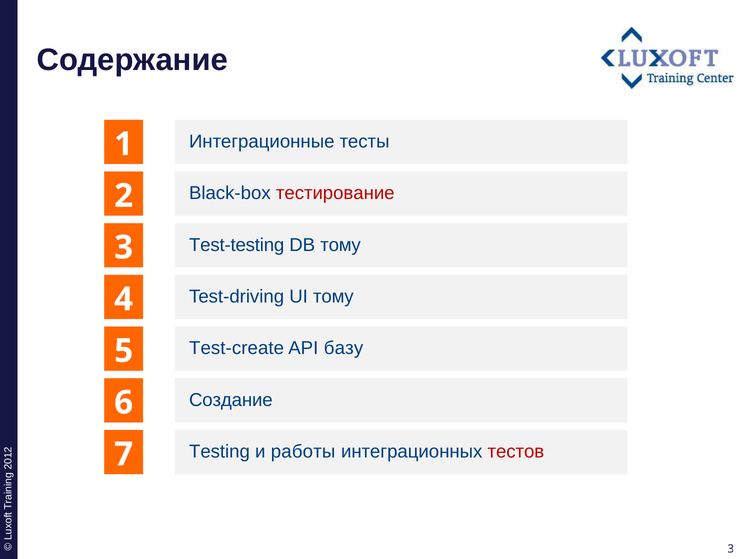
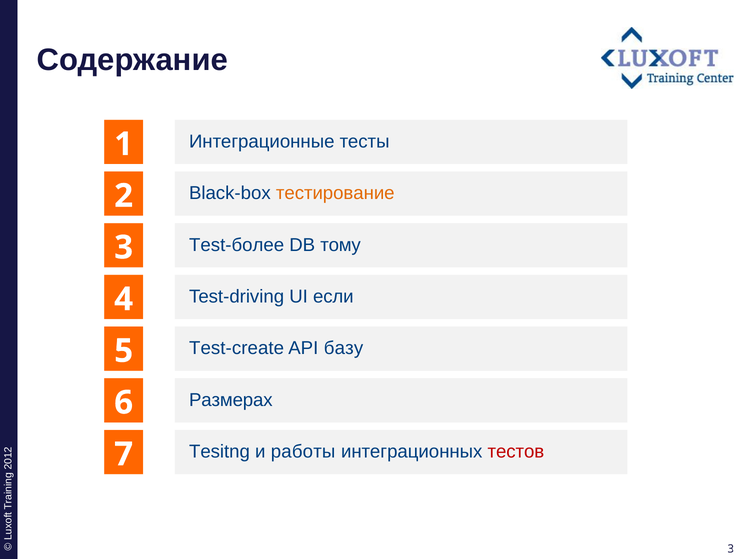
тестирование colour: red -> orange (335, 193)
Test-testing: Test-testing -> Test-более (237, 245)
UI тому: тому -> если (333, 297)
Создание: Создание -> Размерах (231, 400)
Testing: Testing -> Tesitng (219, 452)
